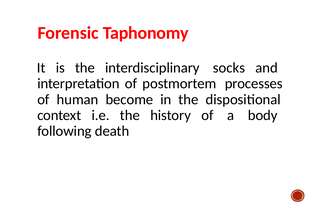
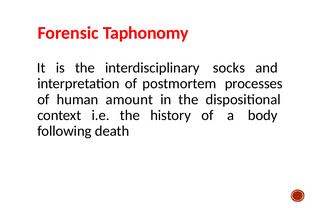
become: become -> amount (129, 100)
